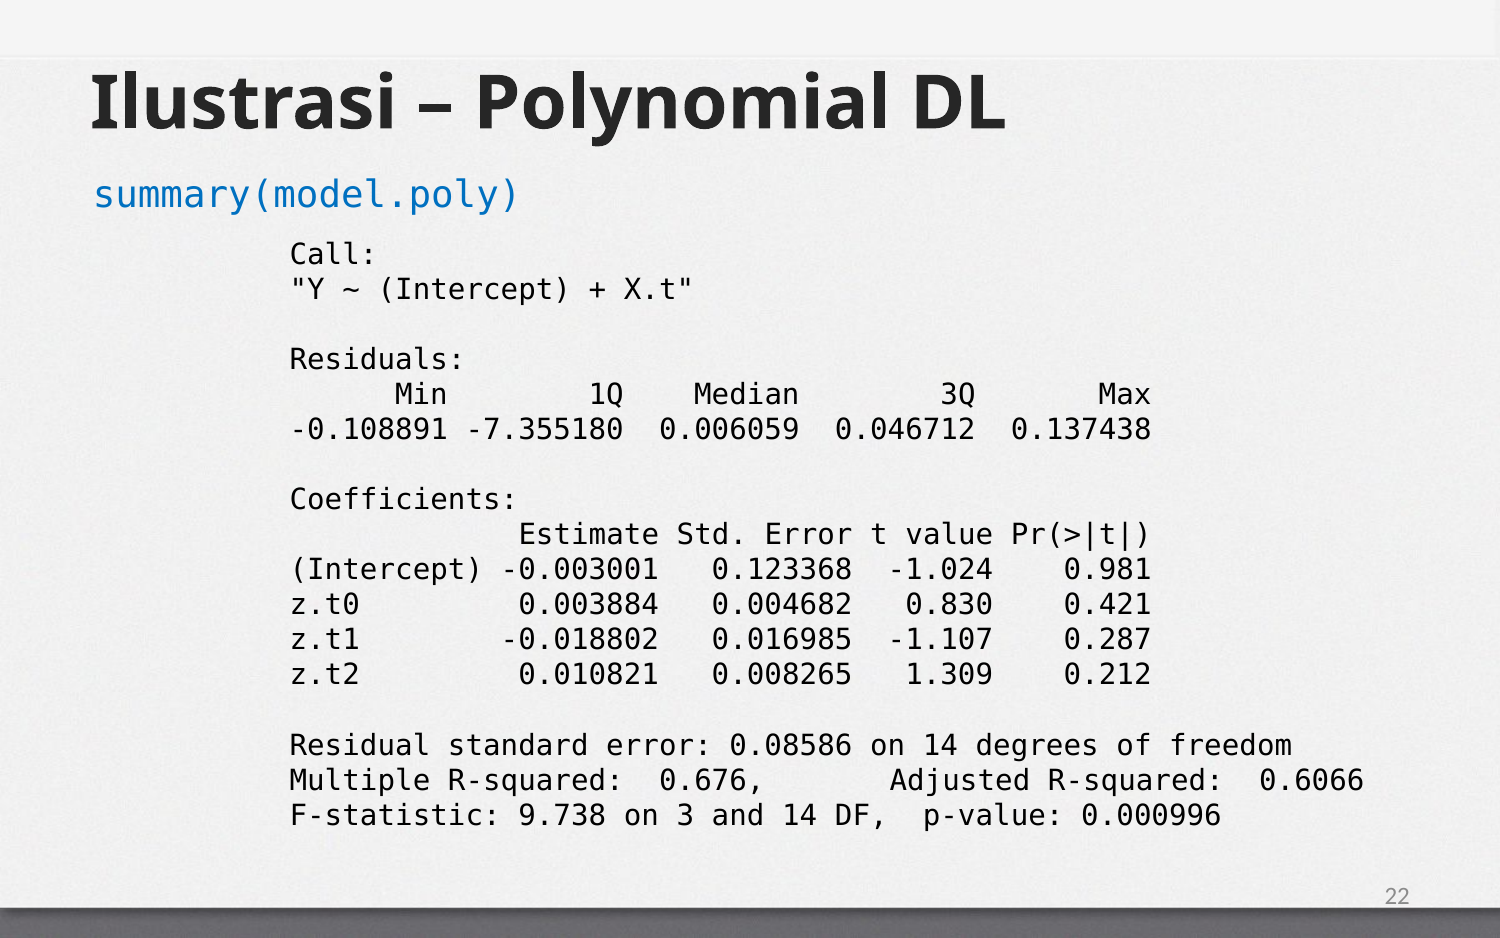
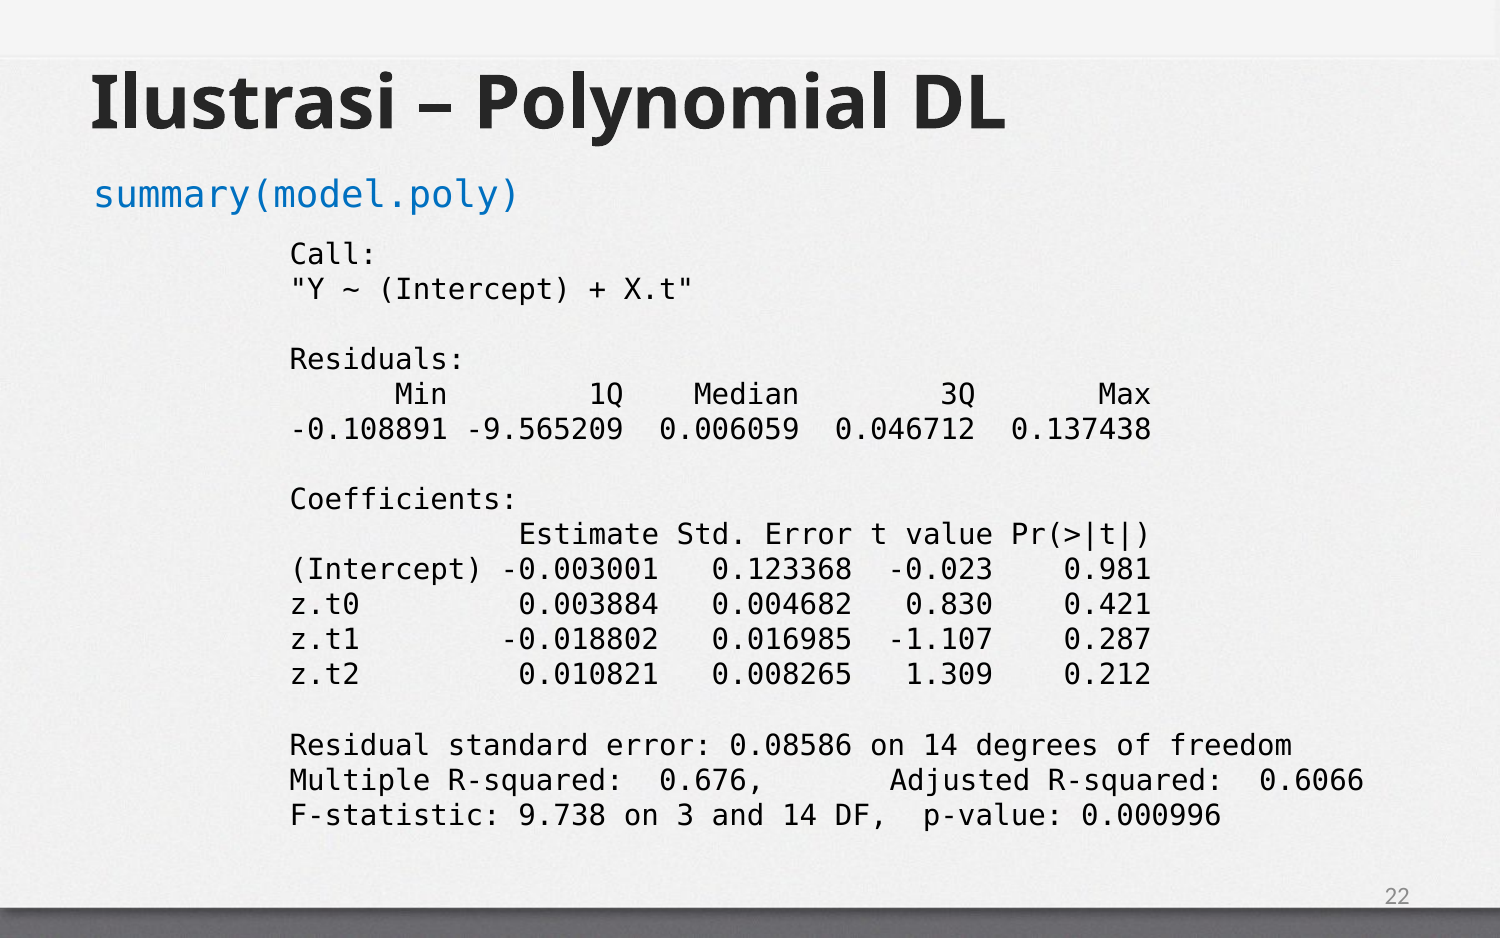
-7.355180: -7.355180 -> -9.565209 (545, 430)
-1.024: -1.024 -> -0.023 (940, 570)
